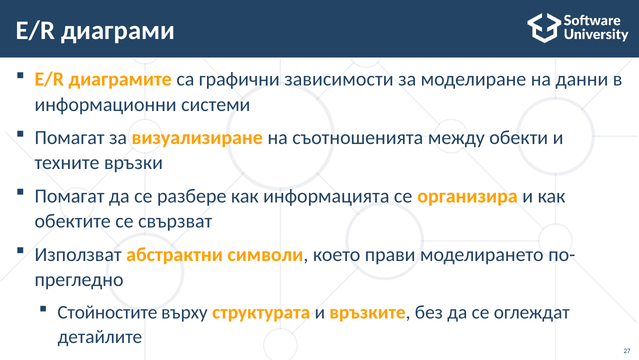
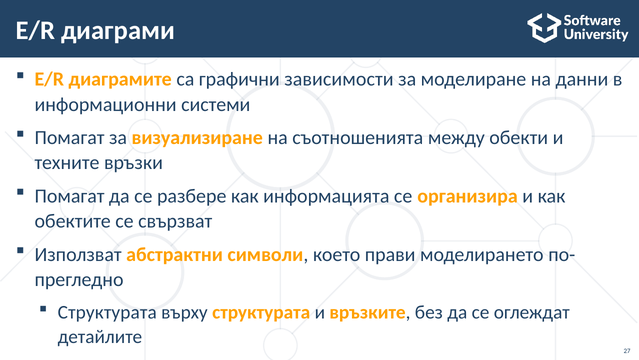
Стойностите: Стойностите -> Структурата (107, 312)
